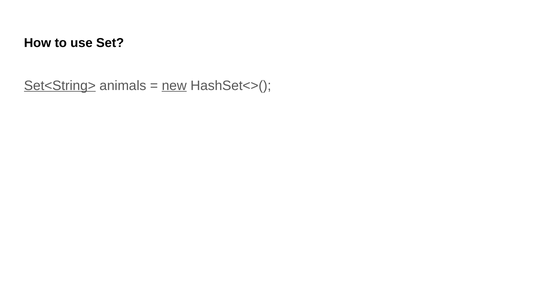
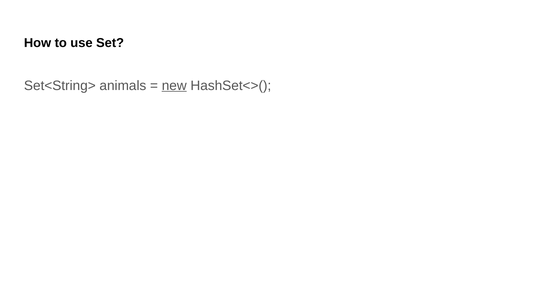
Set<String> underline: present -> none (60, 86)
